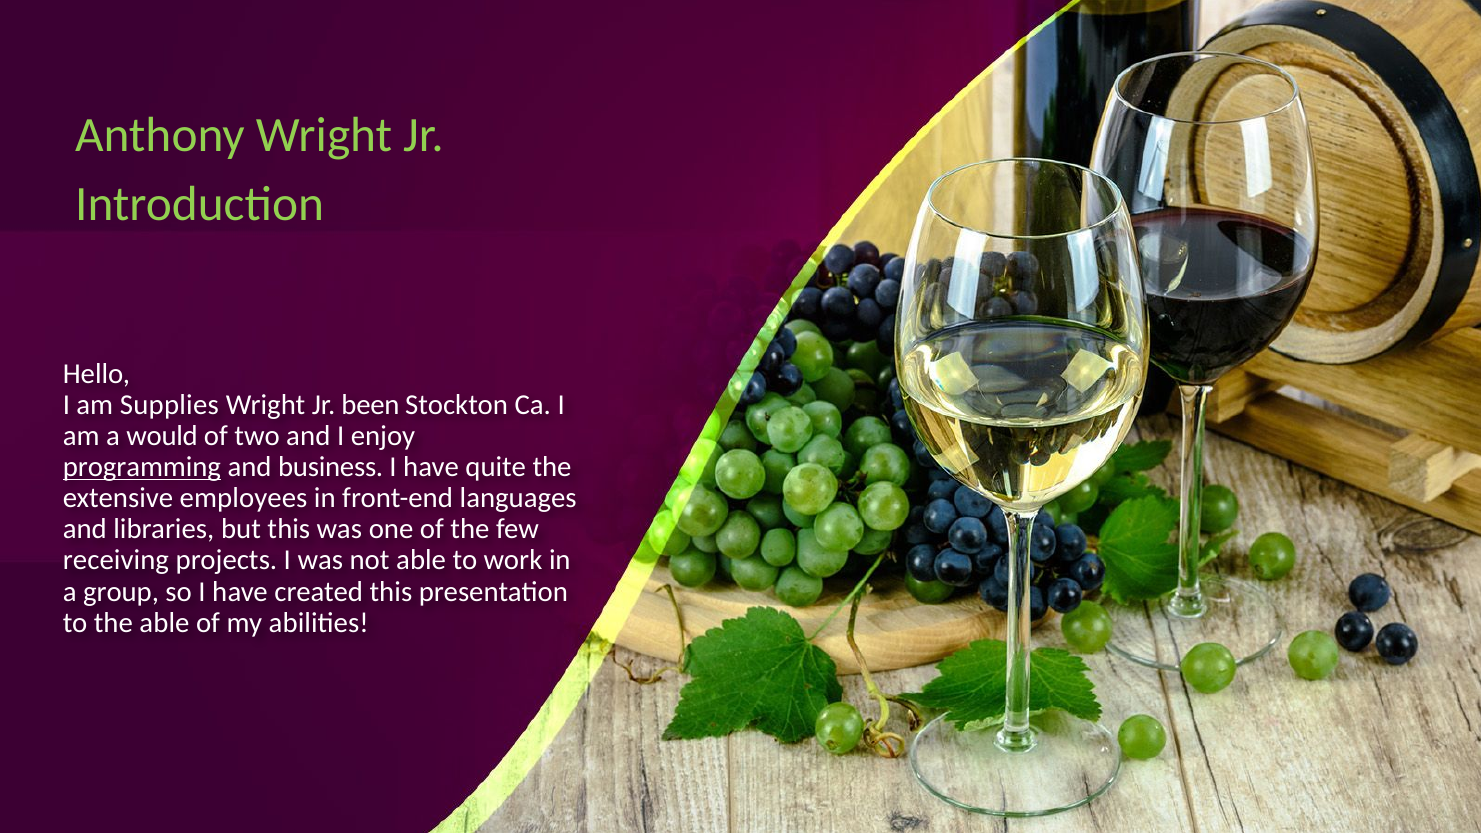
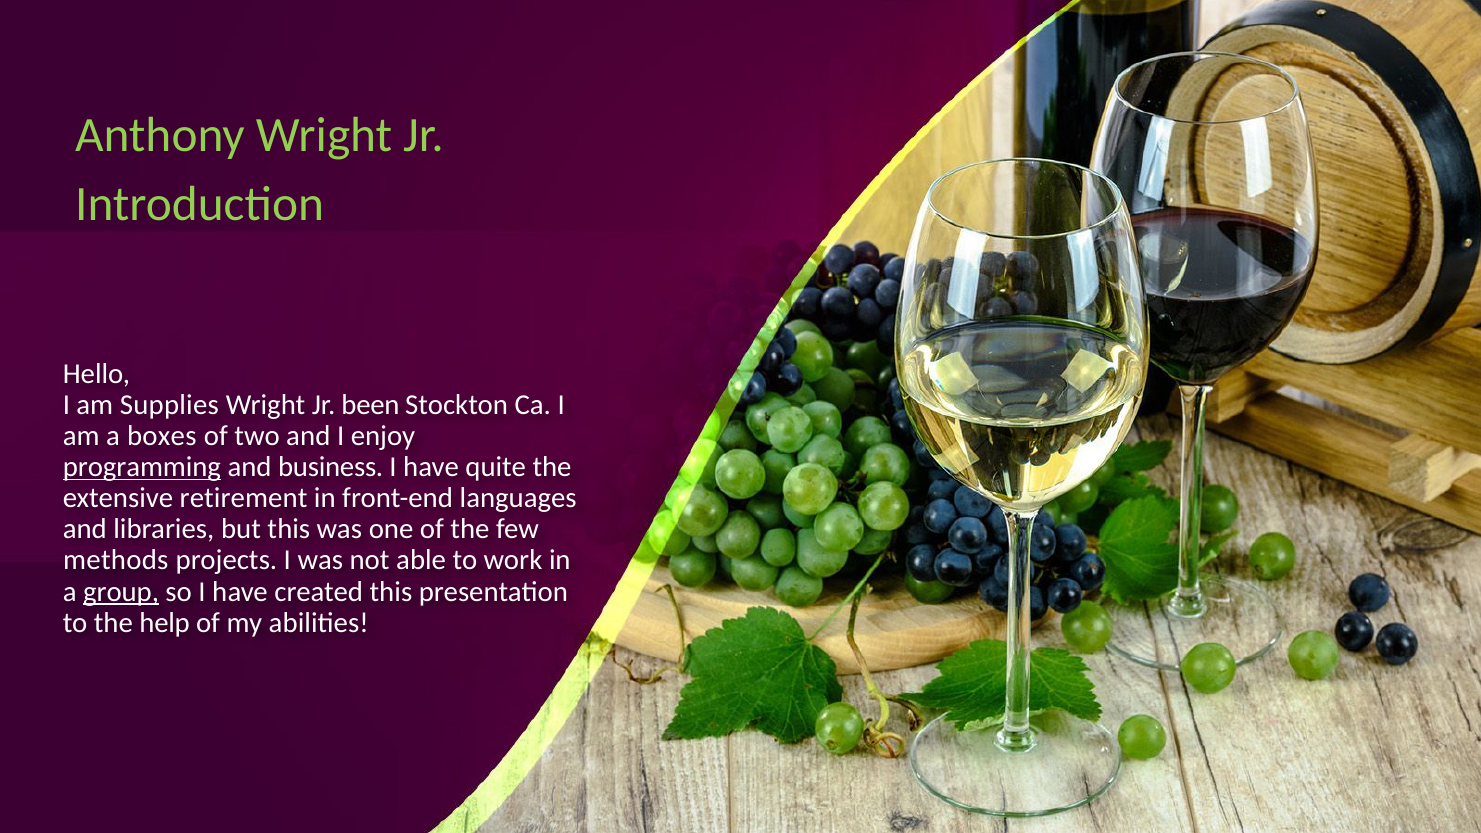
would: would -> boxes (162, 436)
employees: employees -> retirement (244, 498)
receiving: receiving -> methods (116, 560)
group underline: none -> present (121, 592)
the able: able -> help (165, 623)
